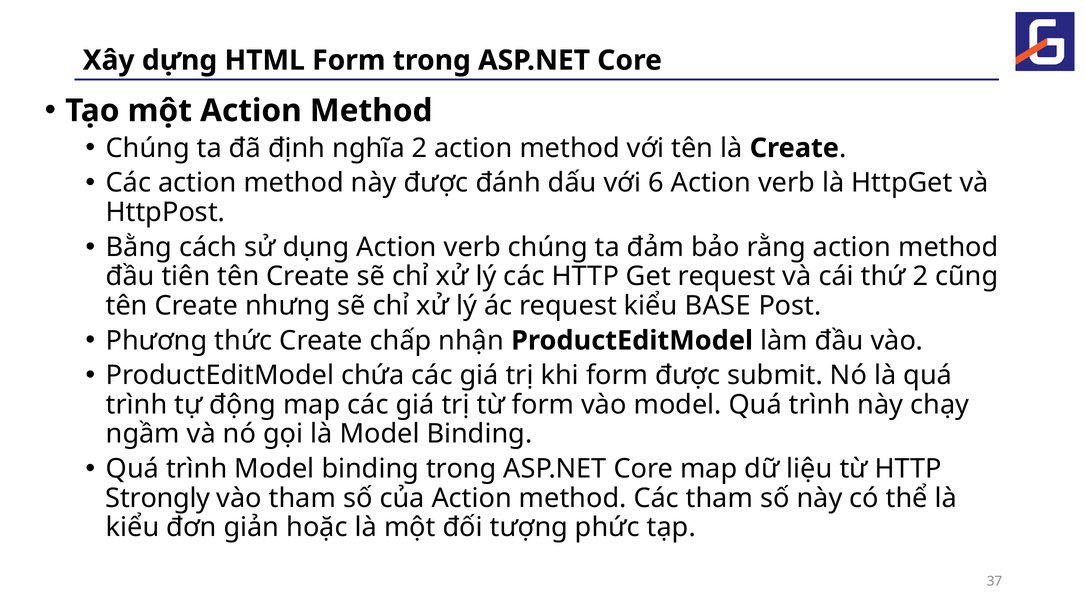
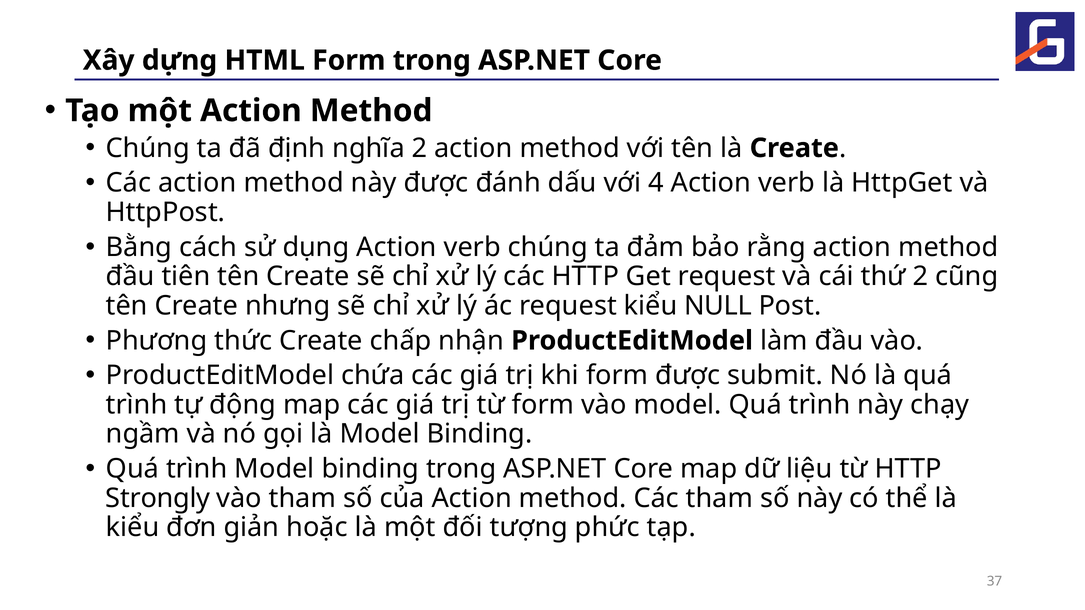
6: 6 -> 4 (656, 183)
BASE: BASE -> NULL (718, 306)
